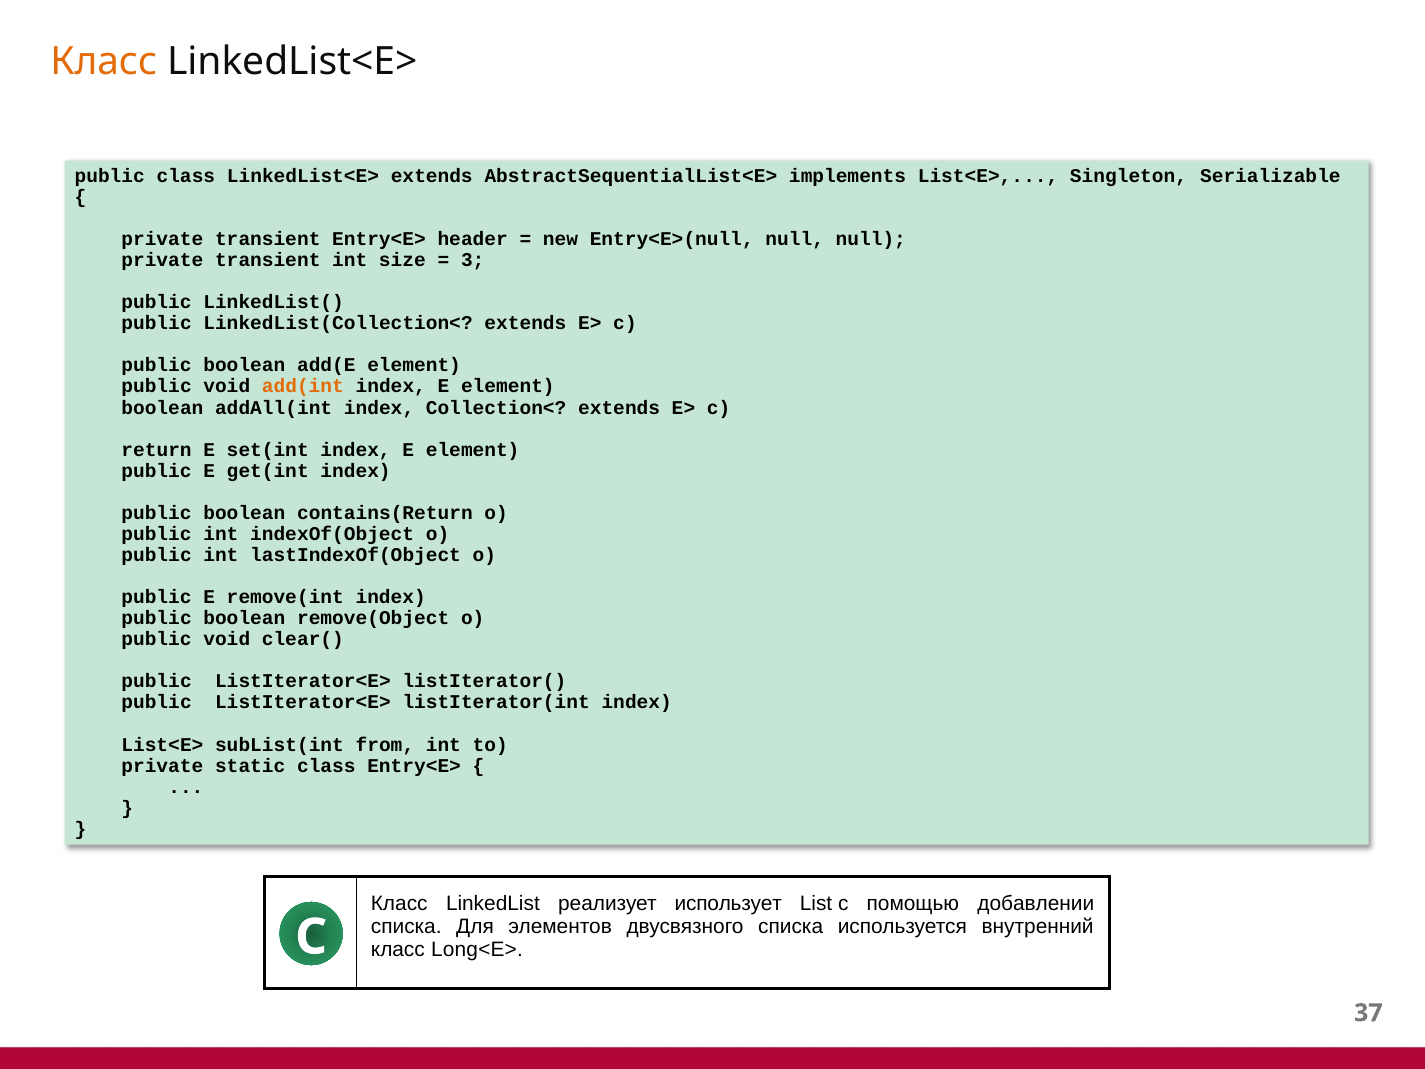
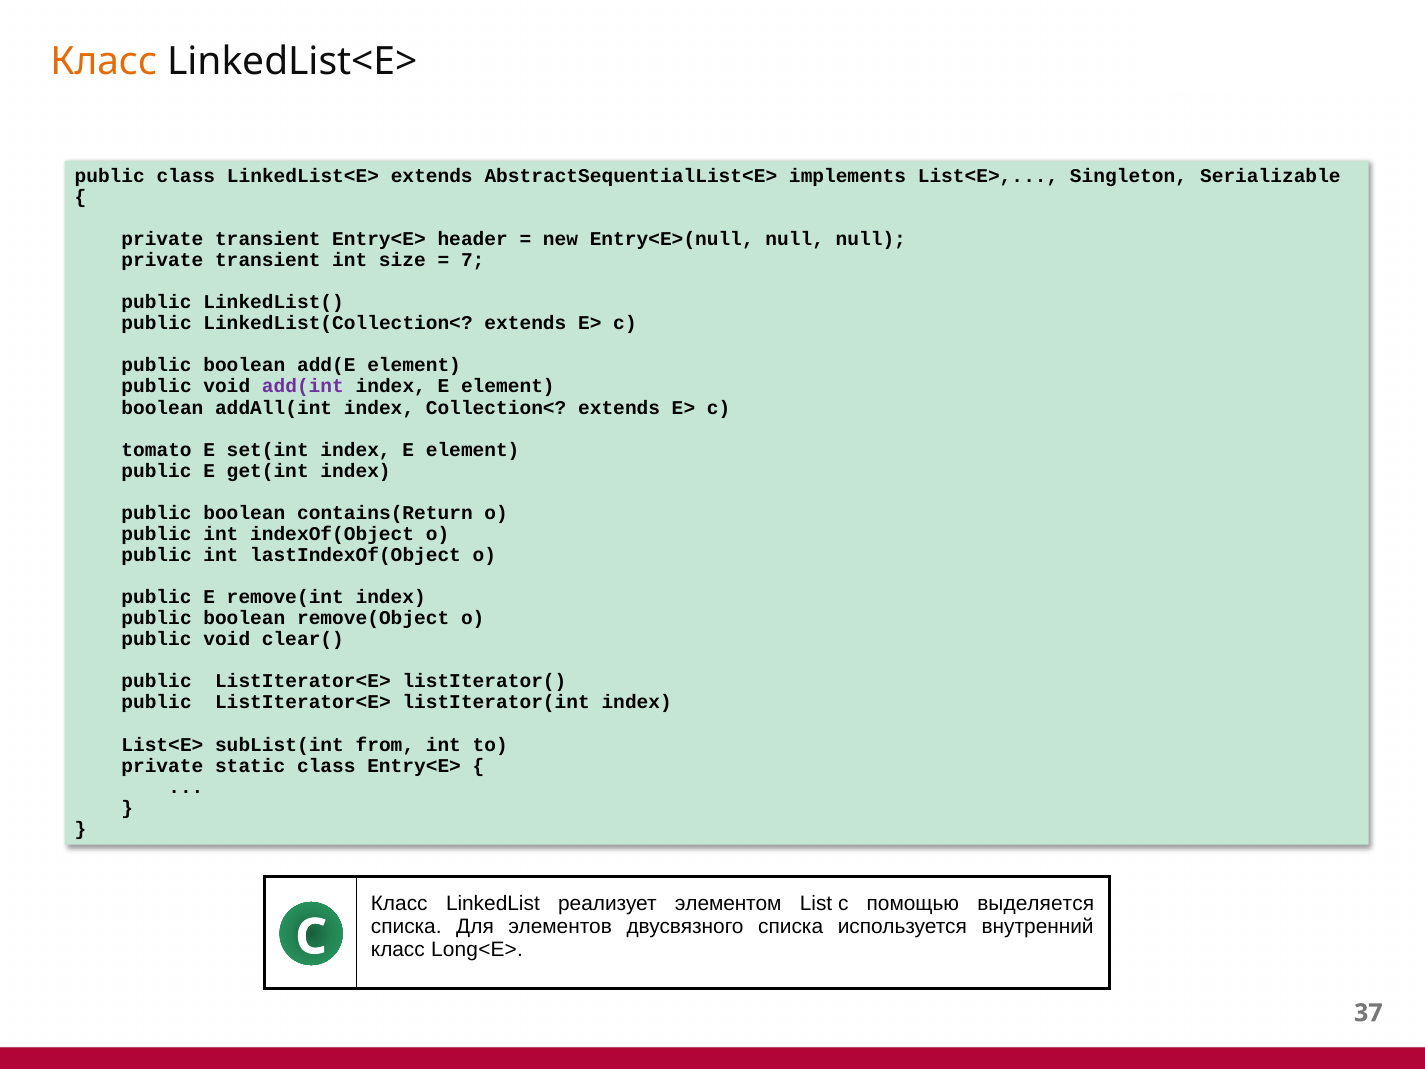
3: 3 -> 7 (473, 260)
add(int colour: orange -> purple (303, 386)
return: return -> tomato (157, 450)
использует: использует -> элементом (728, 903)
добавлении: добавлении -> выделяется (1036, 903)
